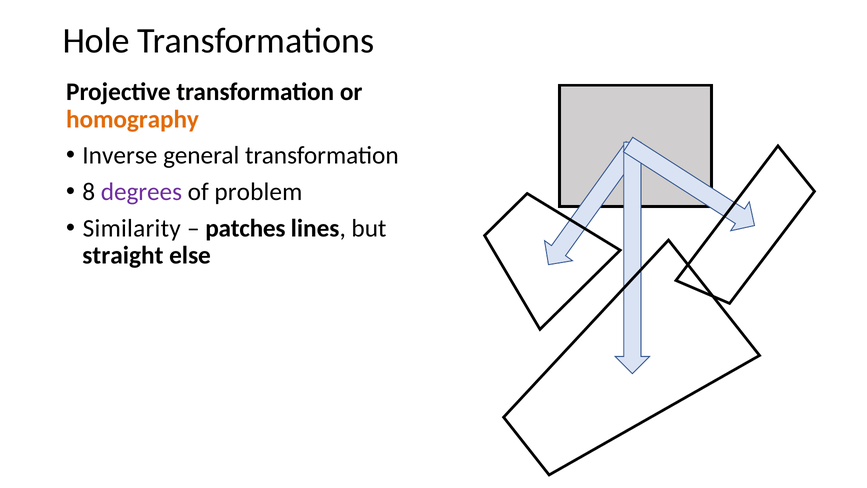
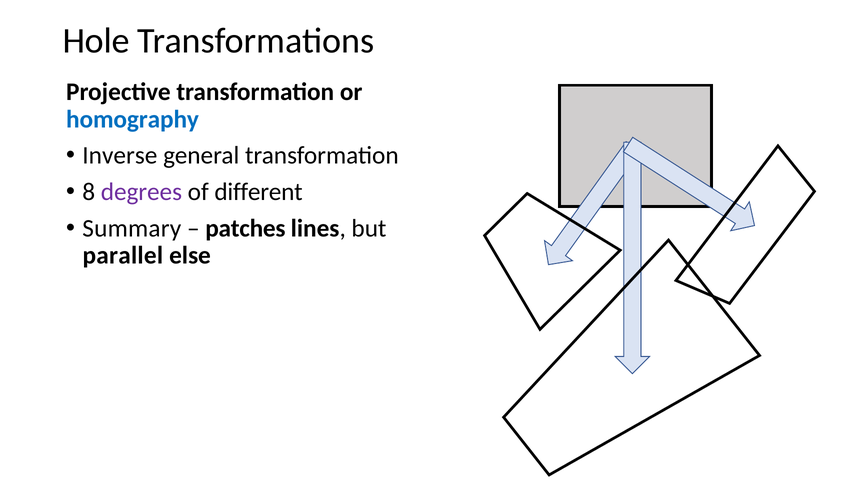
homography colour: orange -> blue (133, 119)
problem: problem -> different (259, 192)
Similarity: Similarity -> Summary (132, 228)
straight: straight -> parallel (123, 255)
